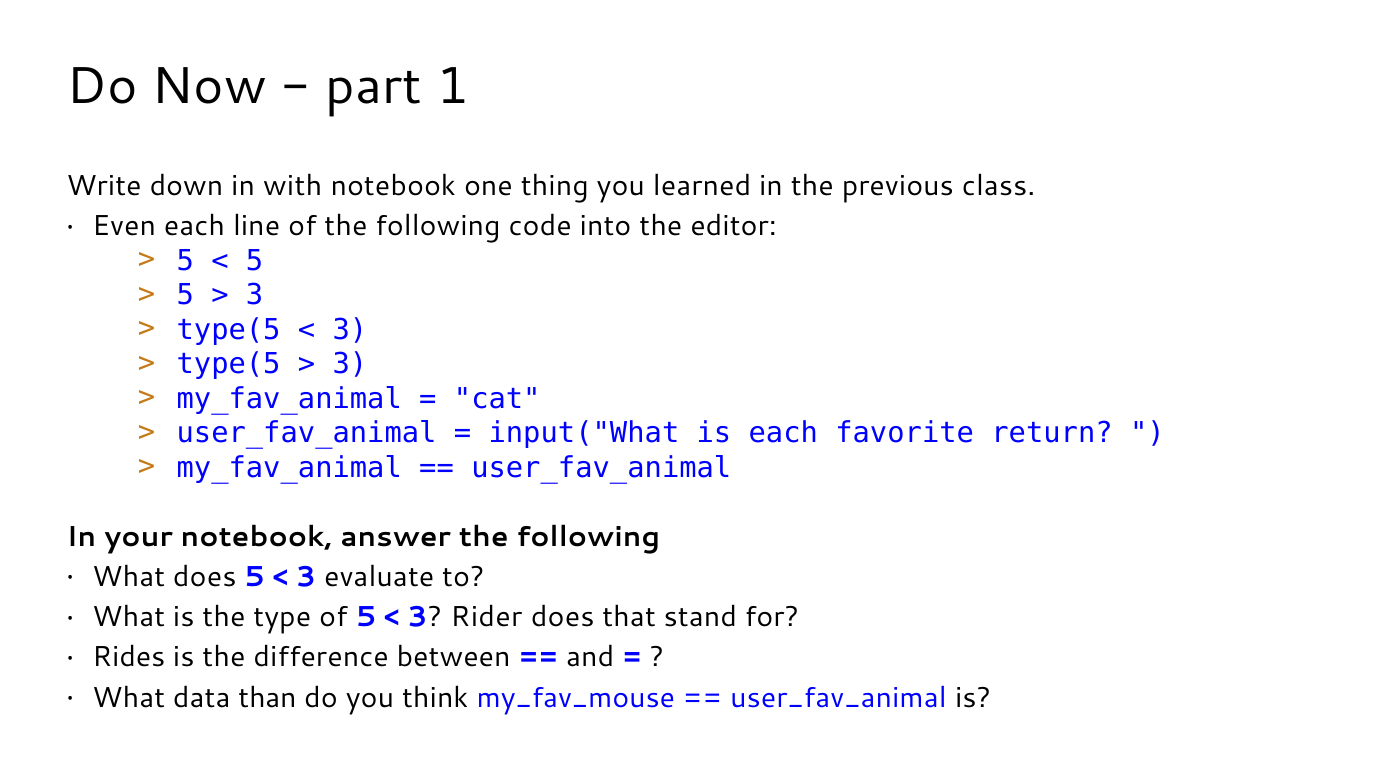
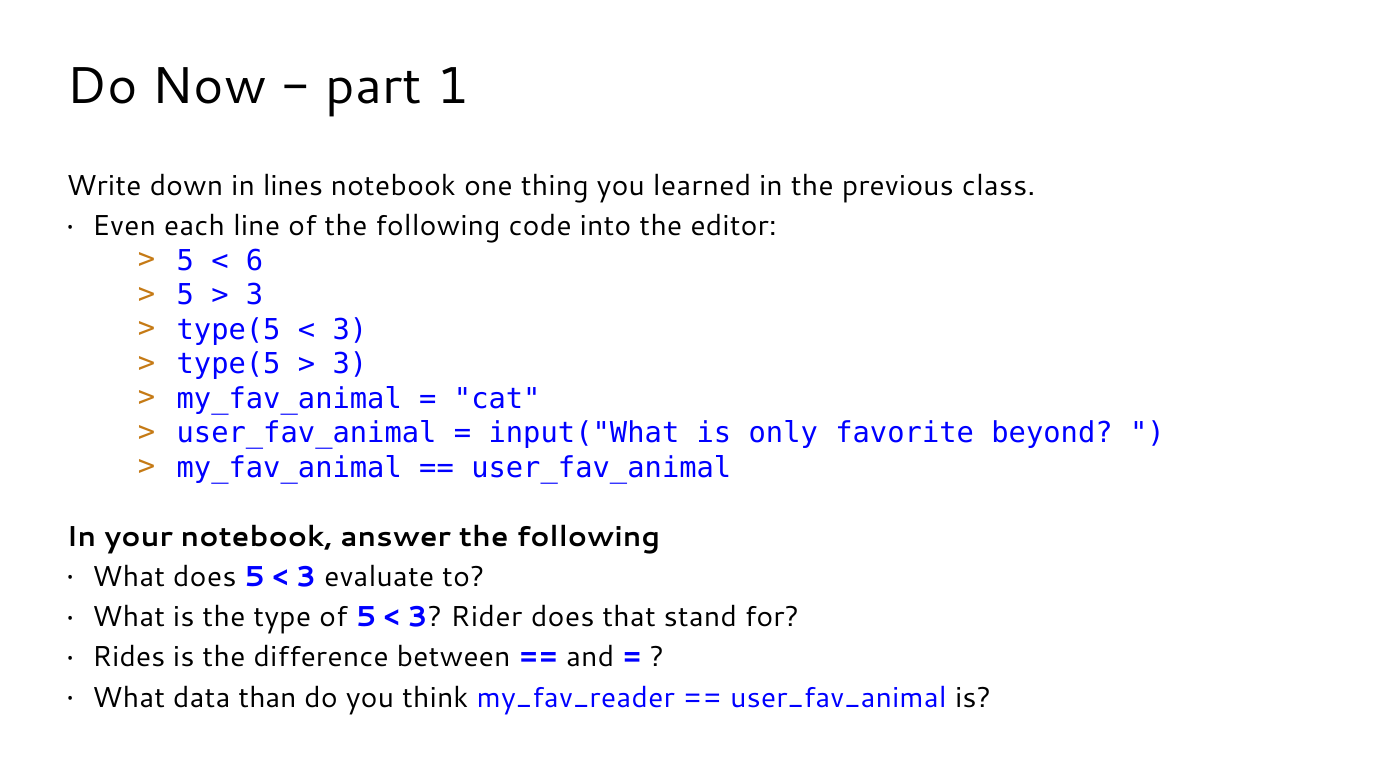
with: with -> lines (293, 186)
5: 5 -> 6 (255, 261)
is each: each -> only (783, 433)
return: return -> beyond (1052, 433)
my_fav_mouse: my_fav_mouse -> my_fav_reader (576, 697)
